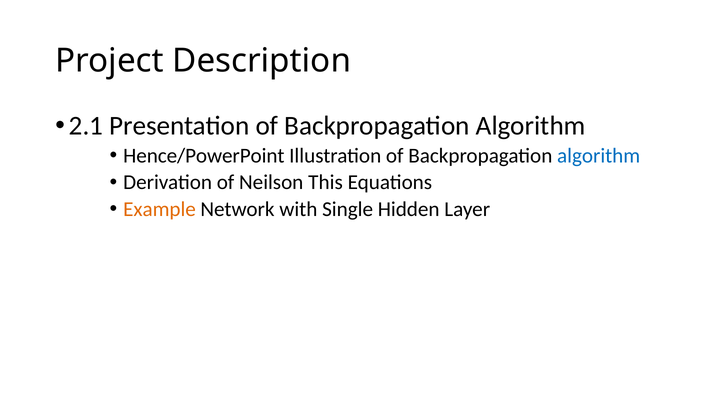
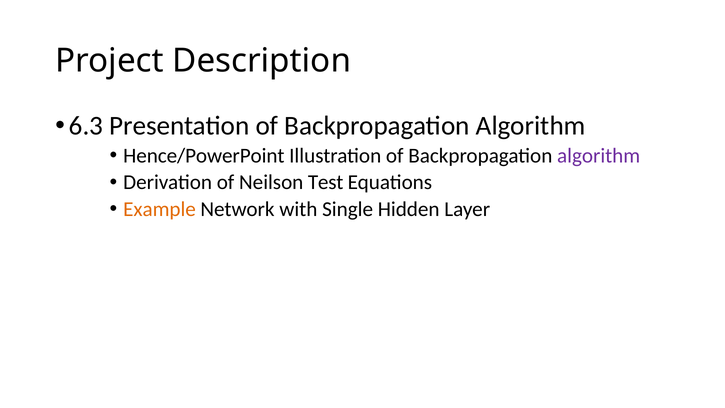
2.1: 2.1 -> 6.3 (86, 126)
algorithm colour: blue -> purple (599, 156)
This: This -> Test (326, 182)
